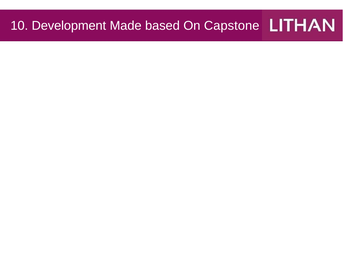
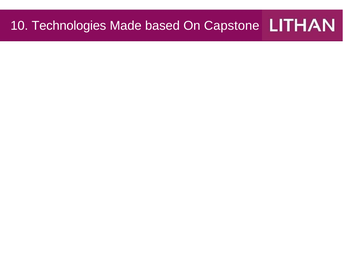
Development: Development -> Technologies (69, 26)
